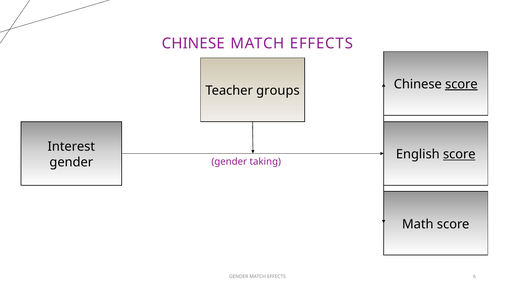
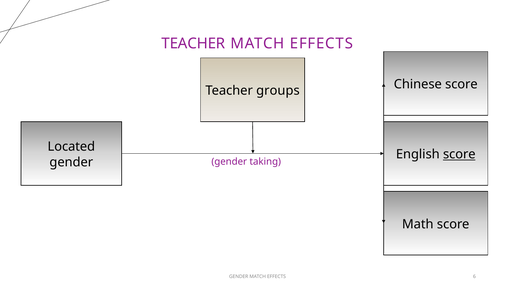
CHINESE: CHINESE -> TEACHER (193, 43)
score underline: present -> none (461, 84)
Interest: Interest -> Located (71, 147)
